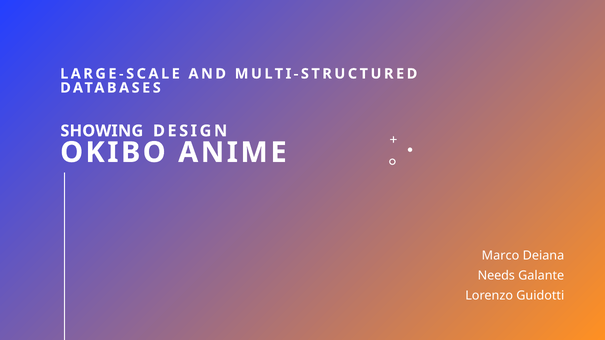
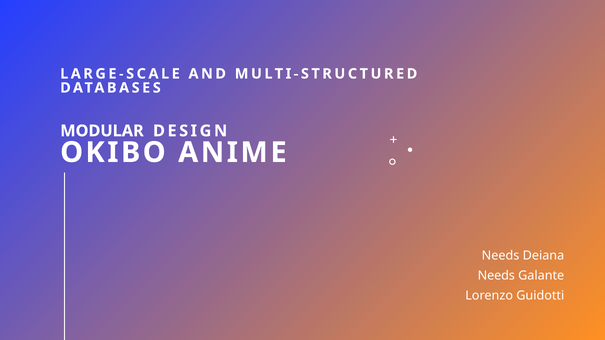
SHOWING: SHOWING -> MODULAR (102, 131)
Marco: Marco -> Needs (501, 256)
